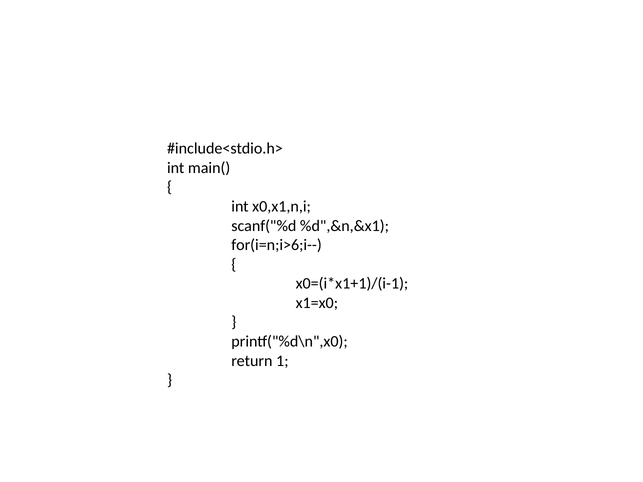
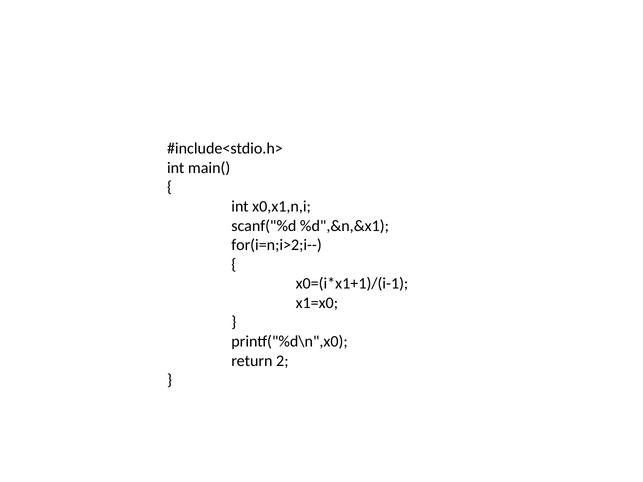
for(i=n;i>6;i--: for(i=n;i>6;i-- -> for(i=n;i>2;i-- (277, 245)
1: 1 -> 2 (282, 361)
